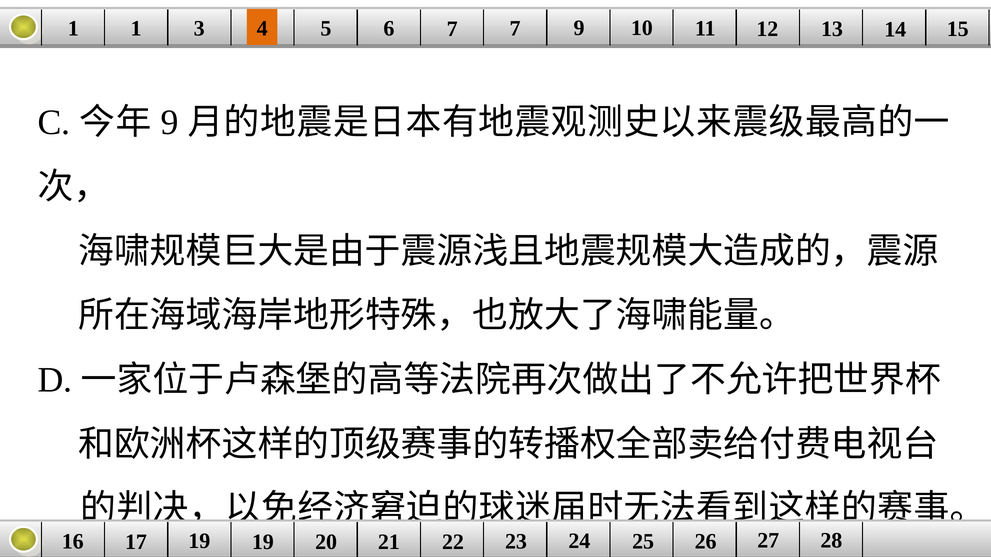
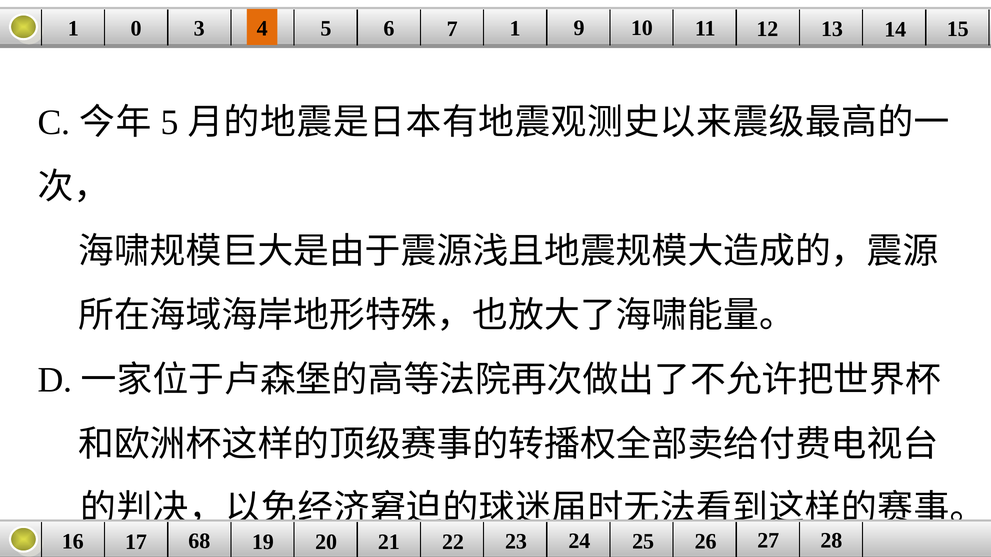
1 1: 1 -> 0 (136, 29)
7 7: 7 -> 1 (515, 29)
9: 9 -> 5 (170, 123)
17 19: 19 -> 68 (199, 541)
